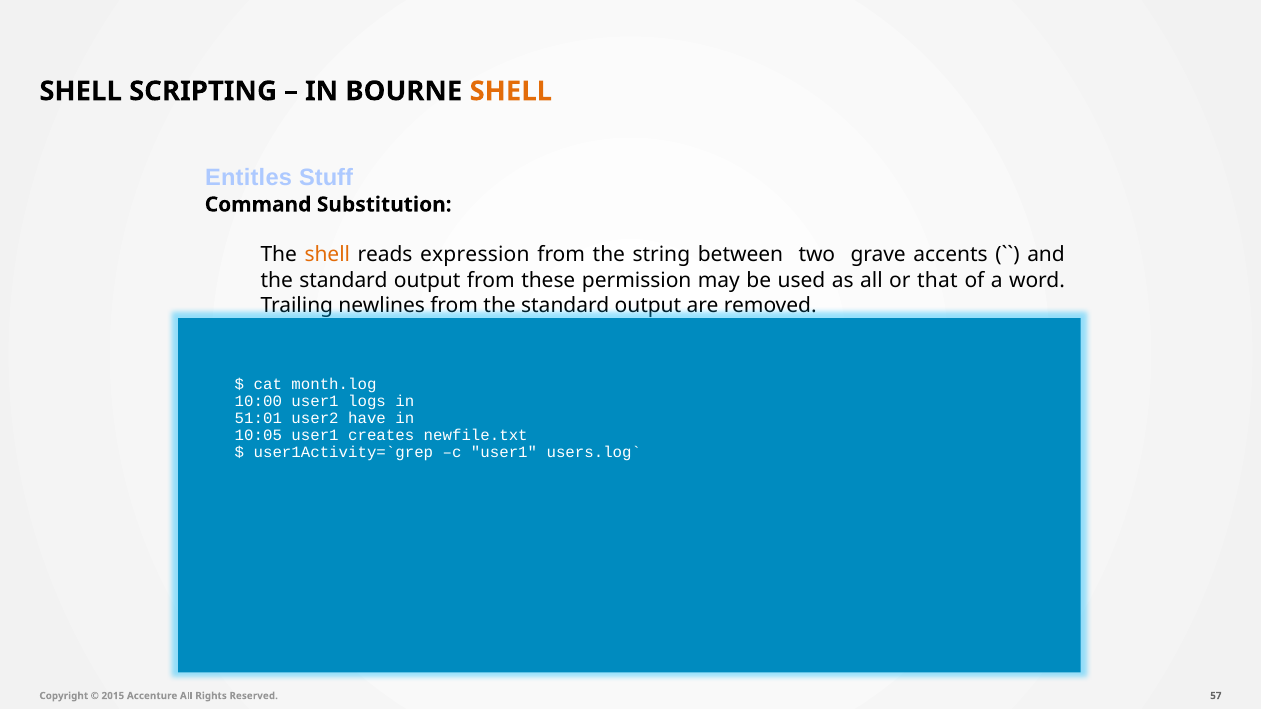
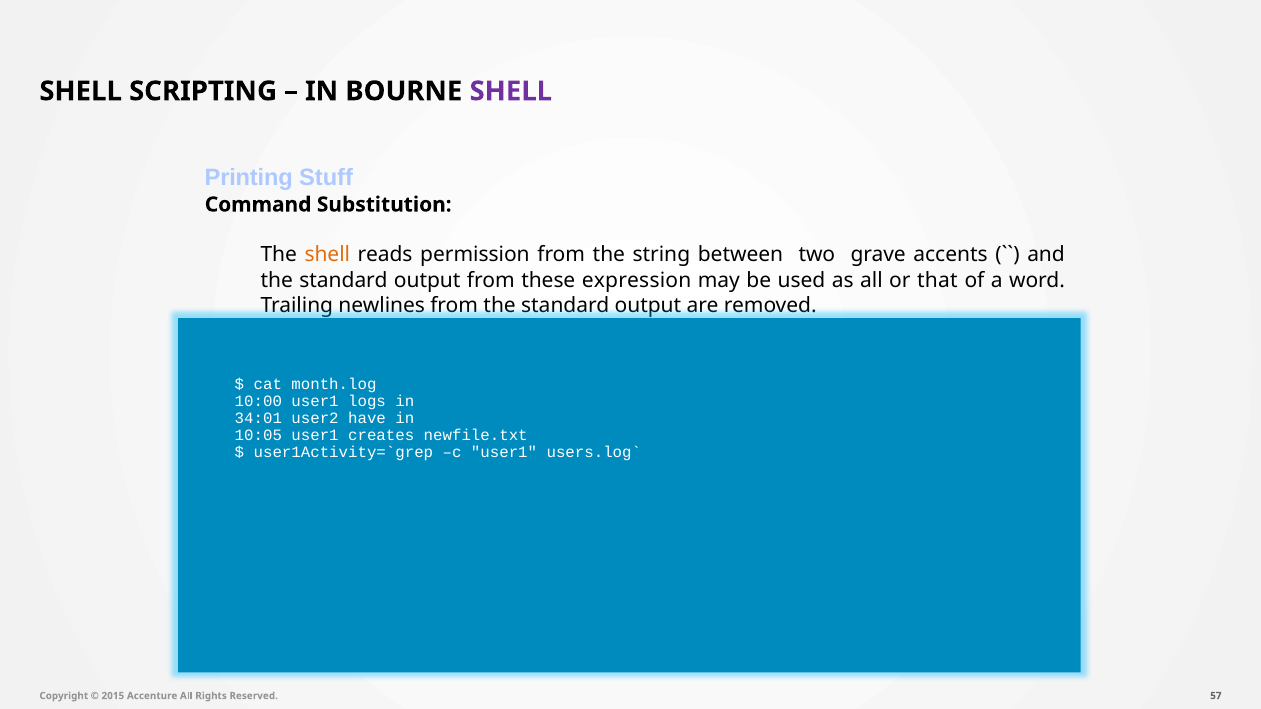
SHELL colour: orange -> purple (511, 91)
Entitles: Entitles -> Printing (249, 178)
expression: expression -> permission (475, 255)
permission: permission -> expression (637, 280)
51:01: 51:01 -> 34:01 (258, 419)
